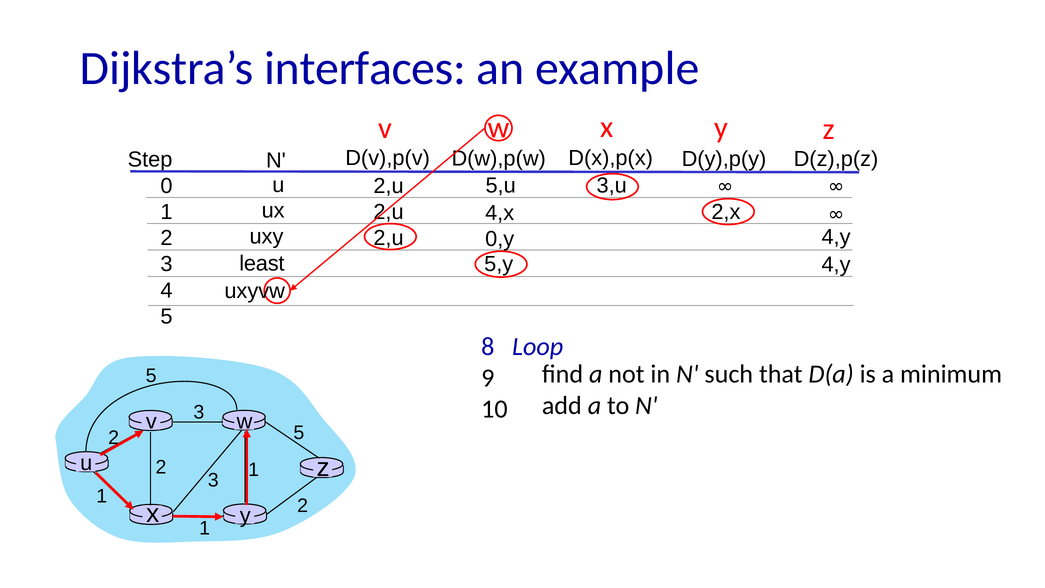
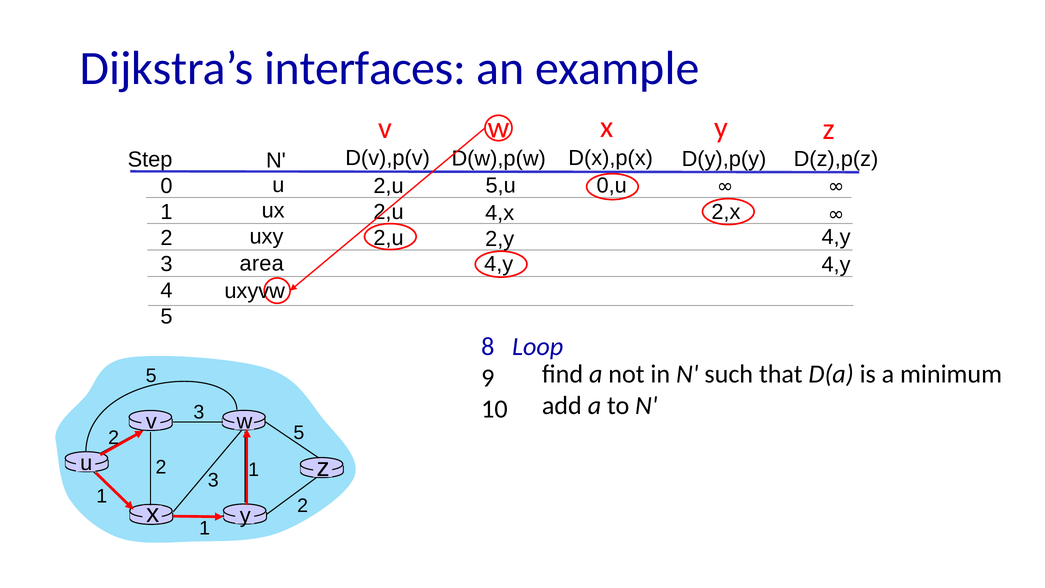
3,u: 3,u -> 0,u (612, 186)
0,y: 0,y -> 2,y (500, 239)
least: least -> area (262, 263)
5,y: 5,y -> 4,y (499, 264)
